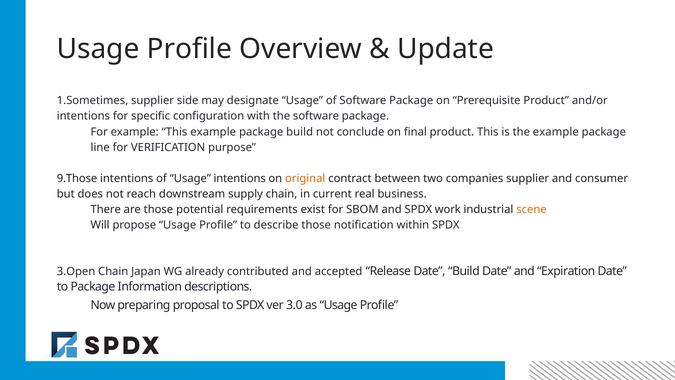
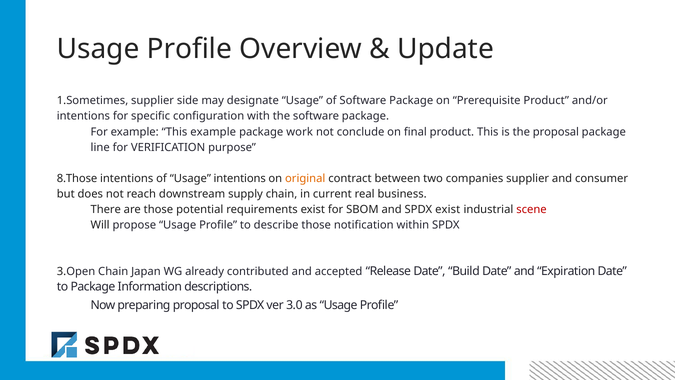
package build: build -> work (300, 132)
the example: example -> proposal (556, 132)
9.Those: 9.Those -> 8.Those (77, 178)
SPDX work: work -> exist (448, 209)
scene colour: orange -> red (531, 209)
